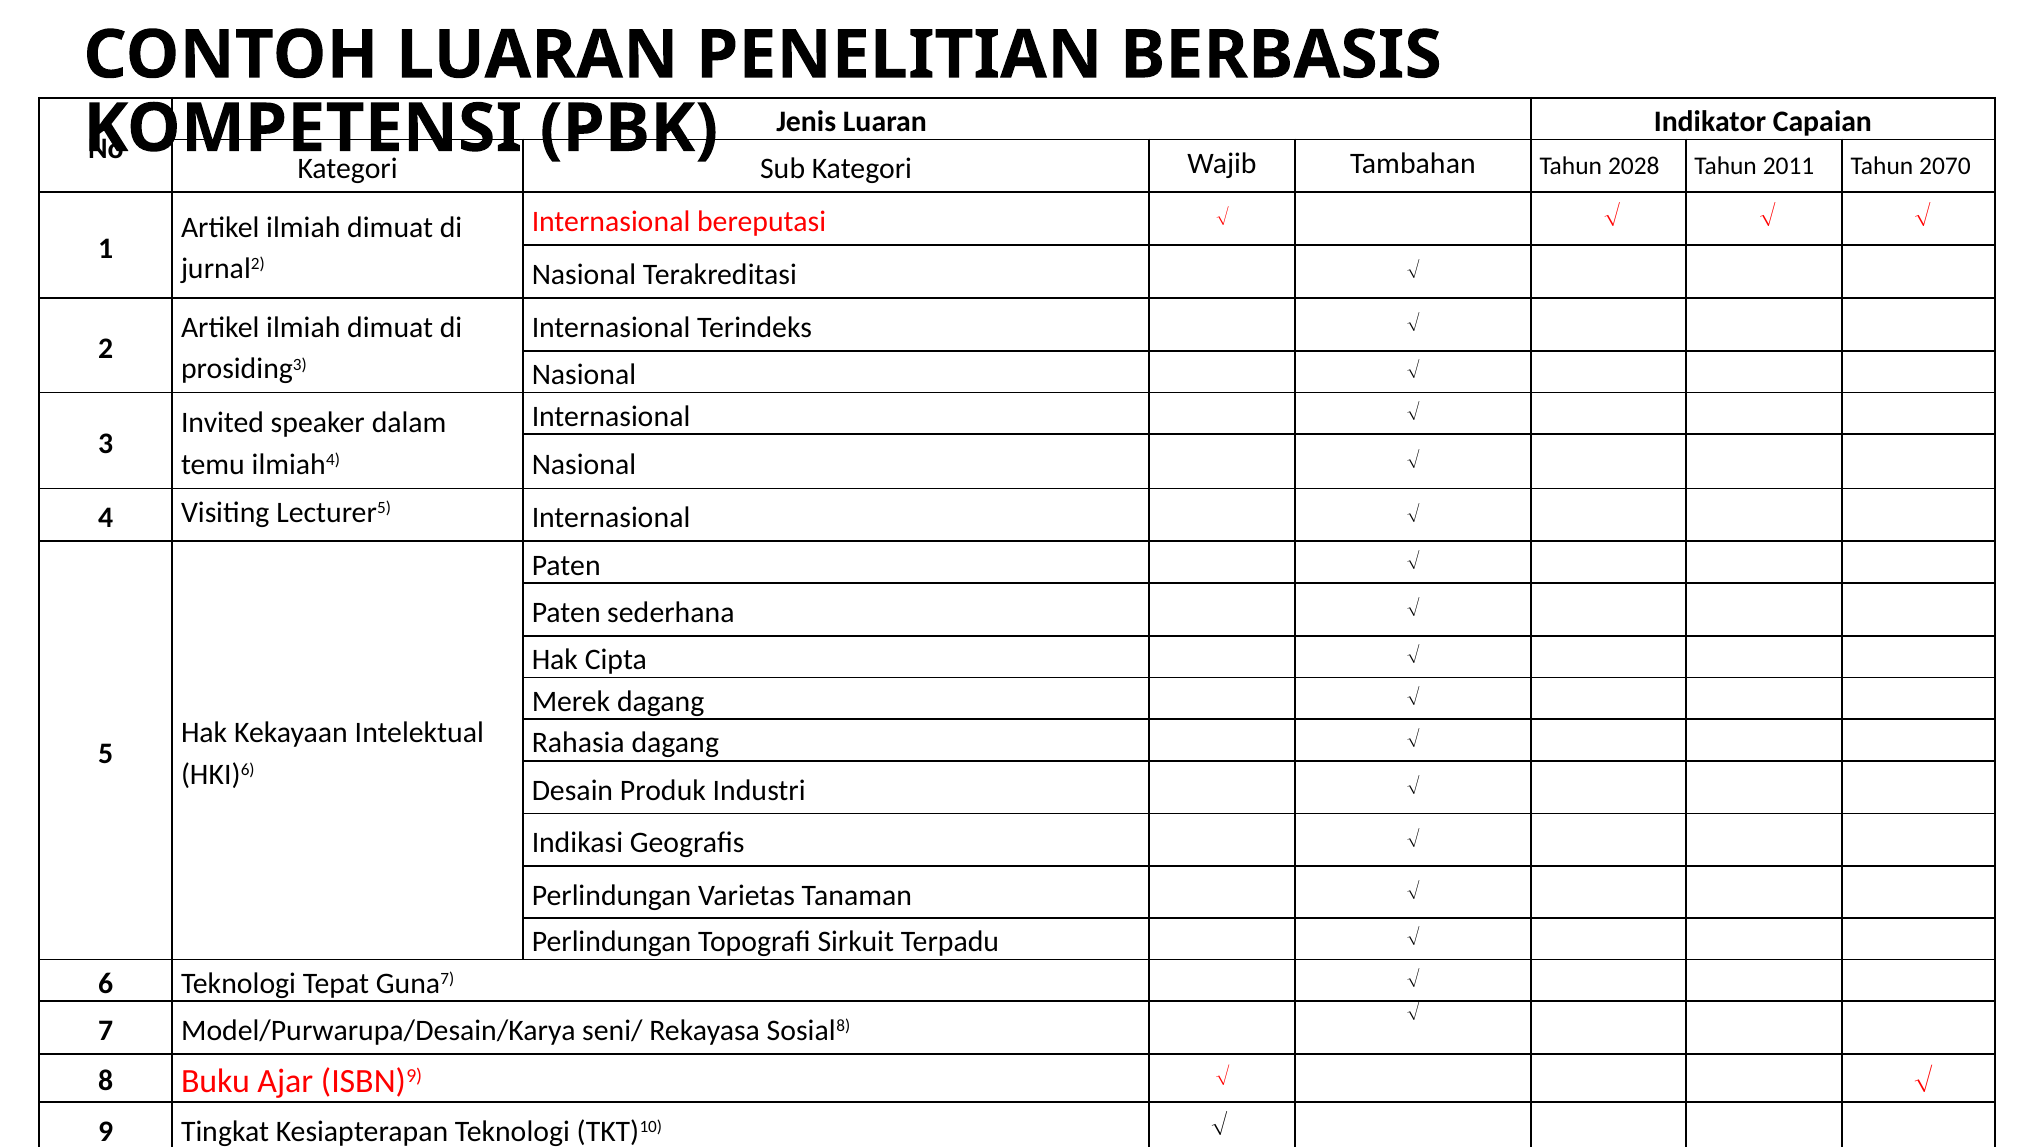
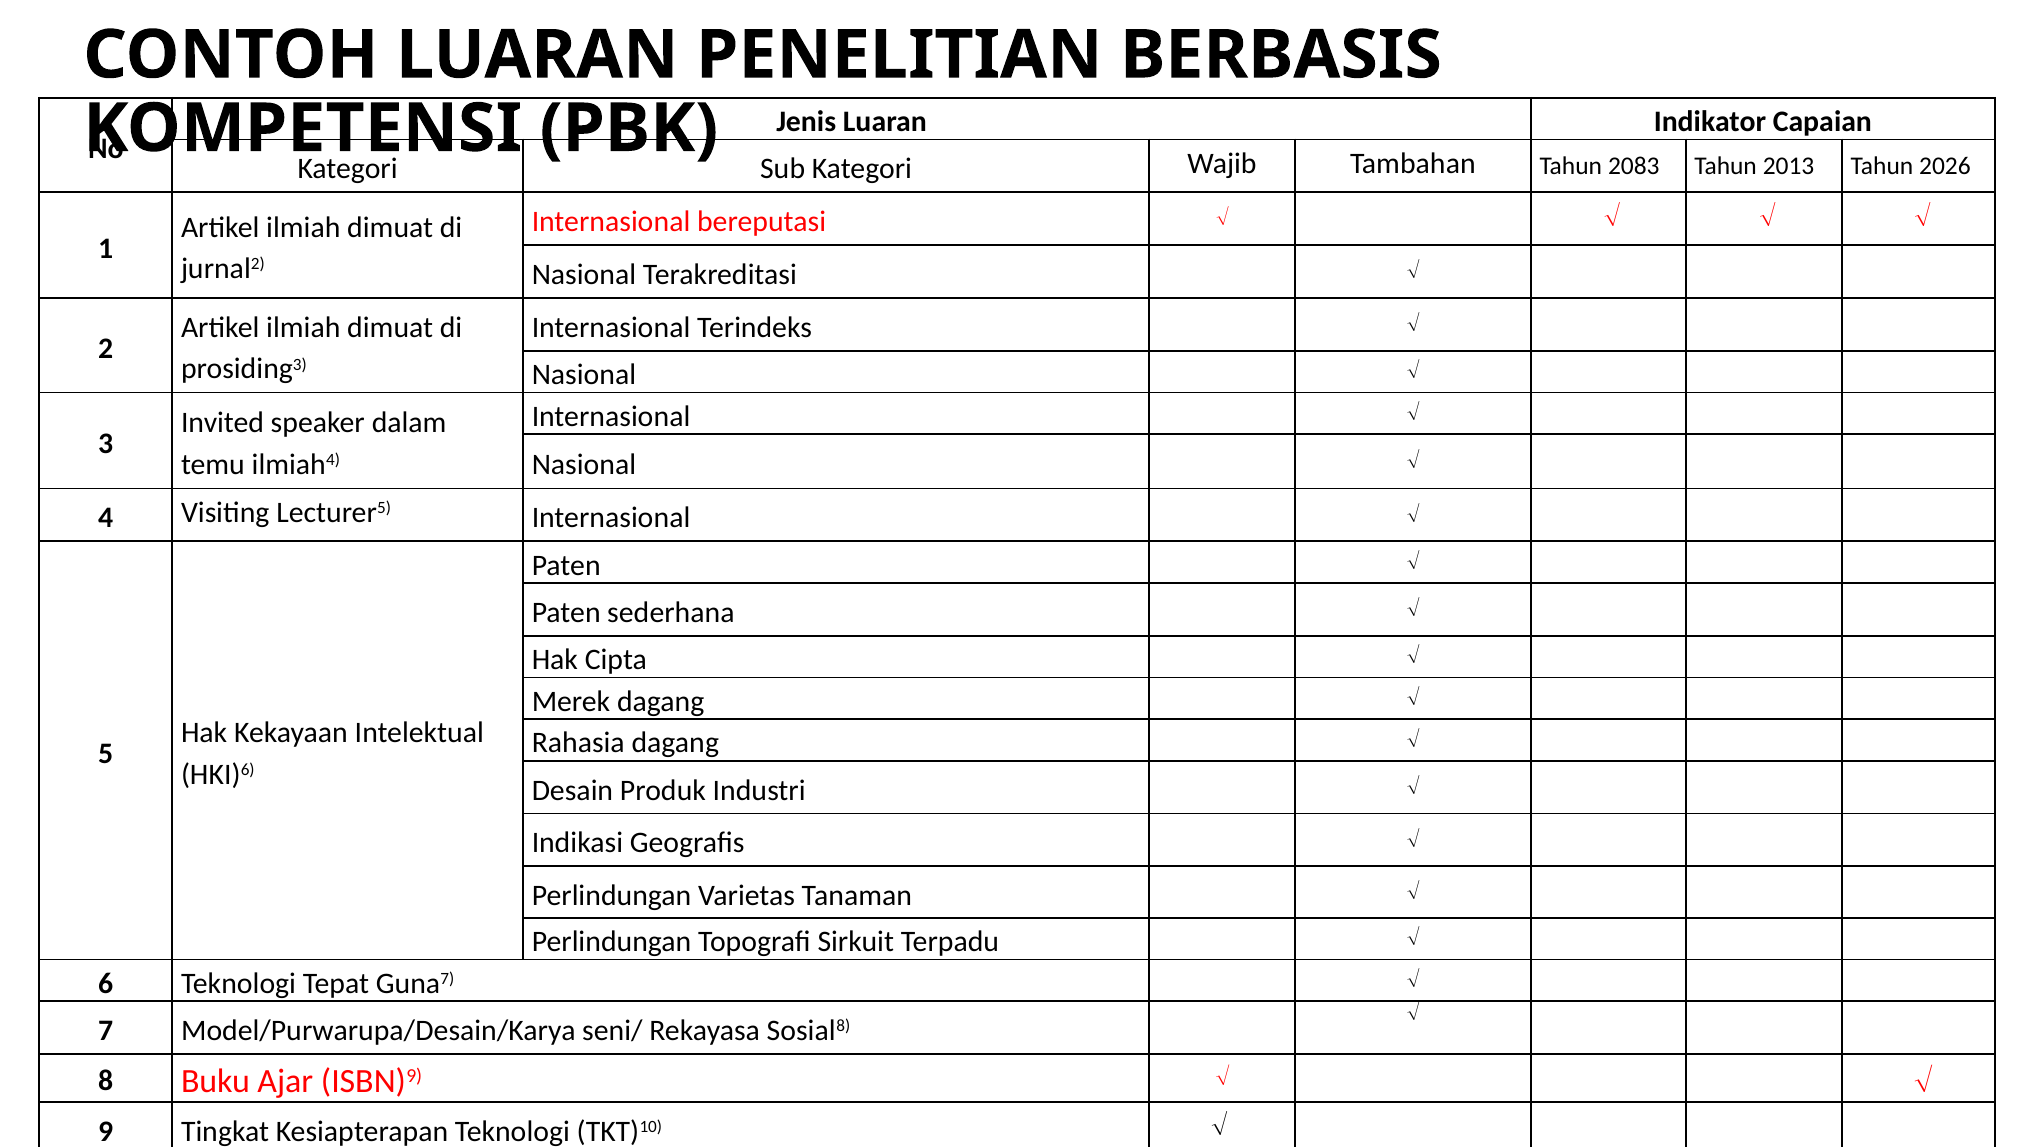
2028: 2028 -> 2083 (1634, 166)
2011: 2011 -> 2013 (1789, 166)
2070: 2070 -> 2026 (1945, 166)
